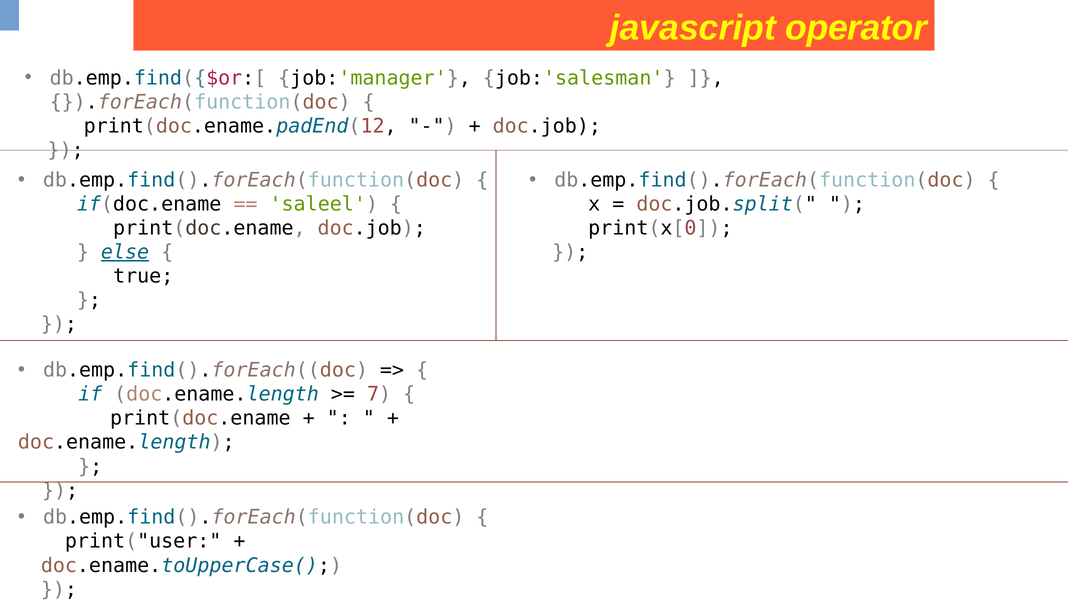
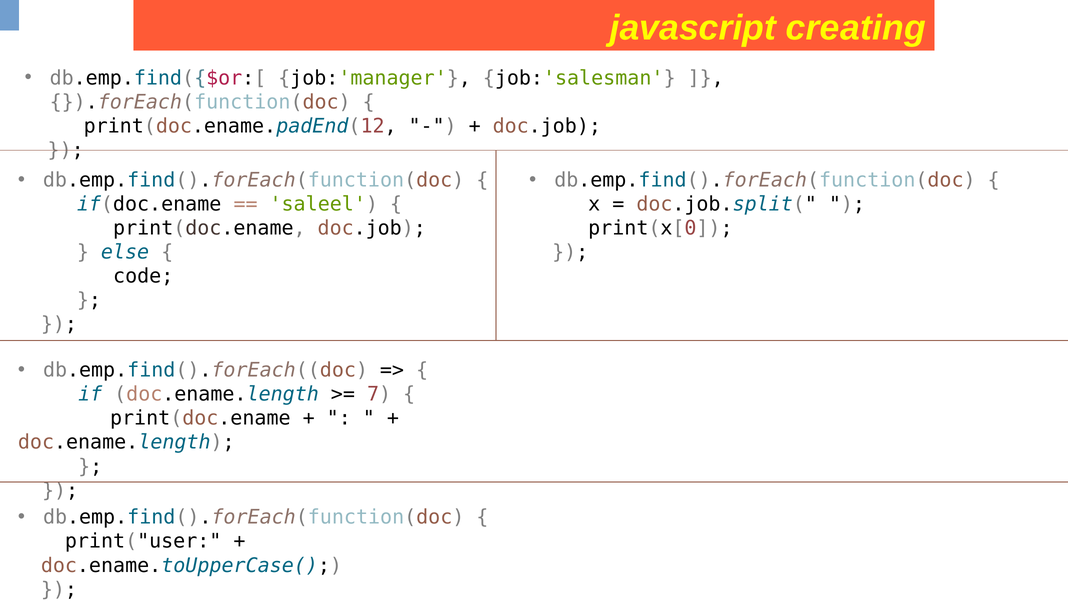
operator: operator -> creating (856, 28)
else underline: present -> none (125, 252)
true: true -> code (143, 276)
